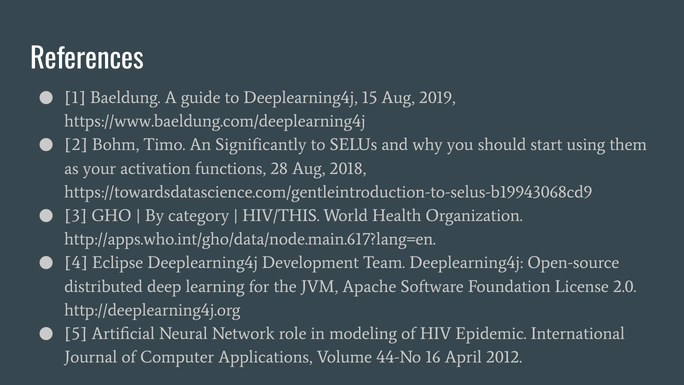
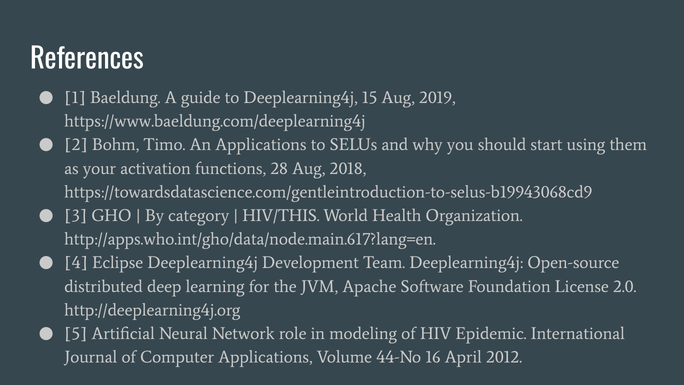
An Significantly: Significantly -> Applications (261, 145)
